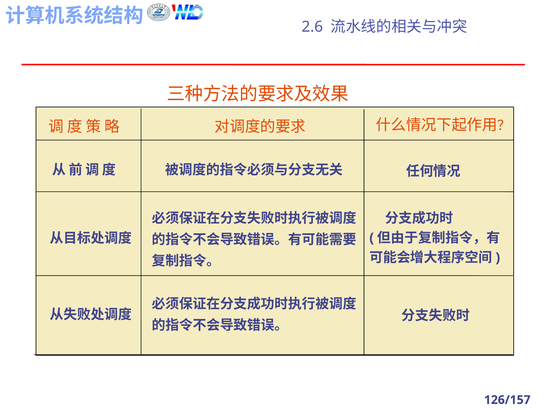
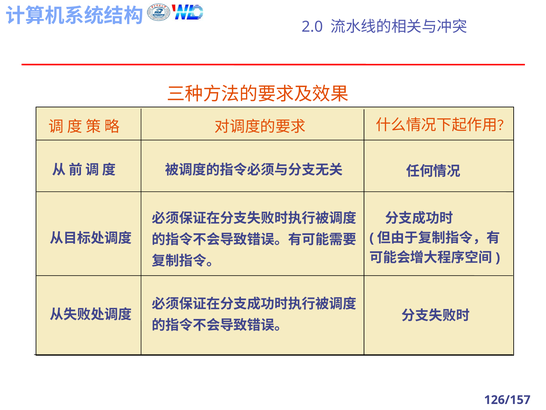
2.6: 2.6 -> 2.0 (312, 27)
